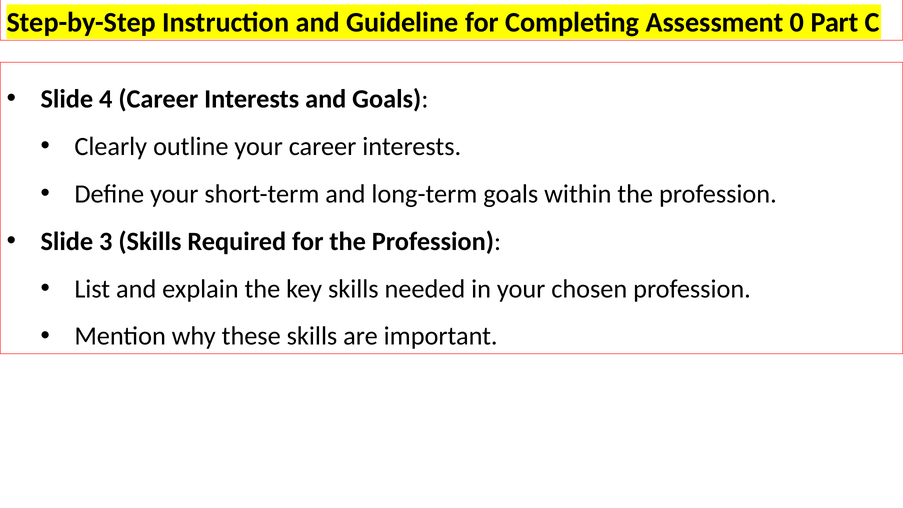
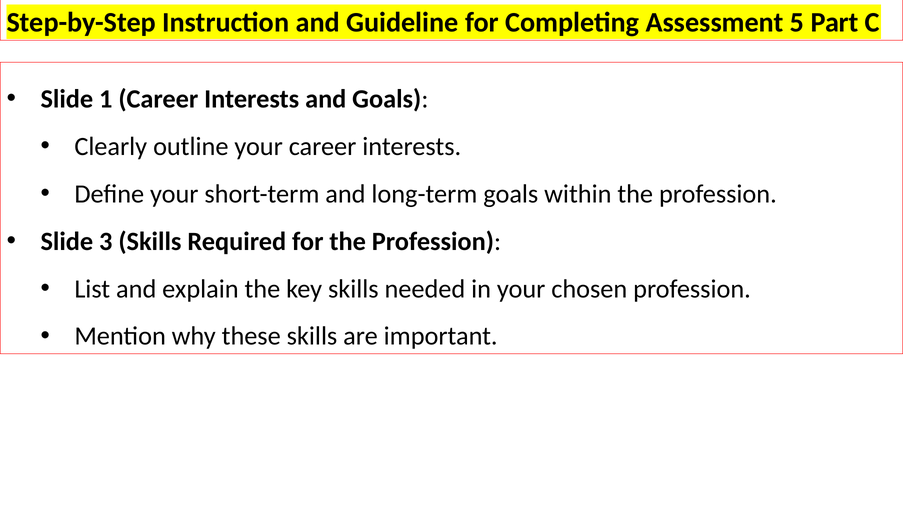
0: 0 -> 5 (797, 22)
4: 4 -> 1 (106, 99)
